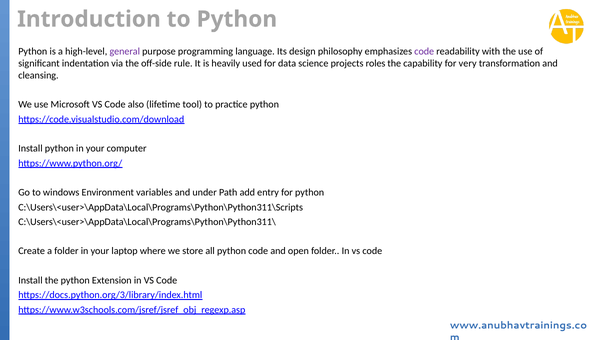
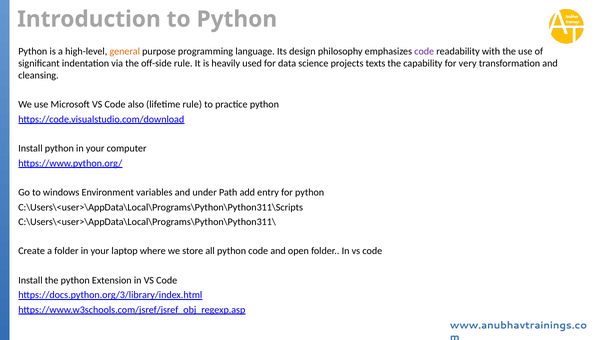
general colour: purple -> orange (125, 51)
roles: roles -> texts (376, 63)
lifetime tool: tool -> rule (192, 105)
